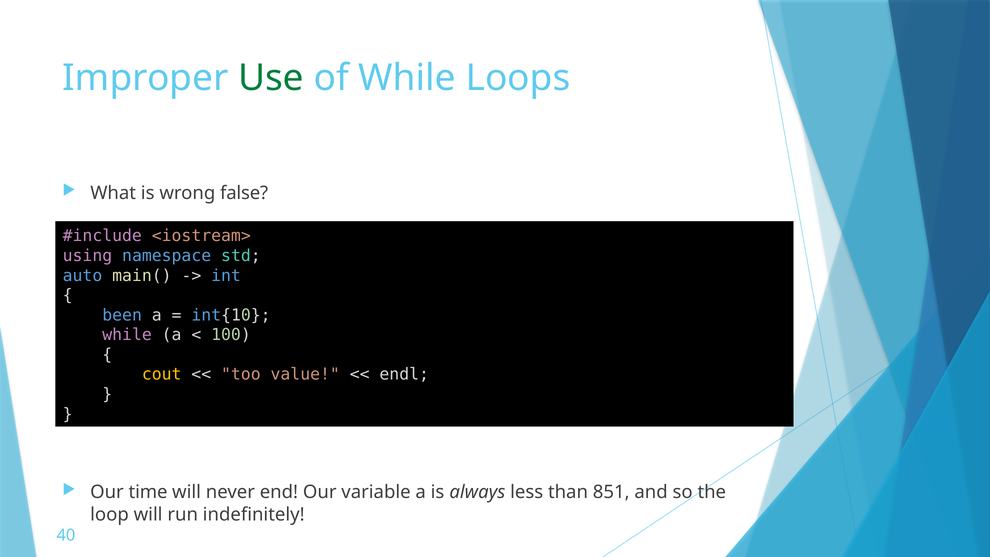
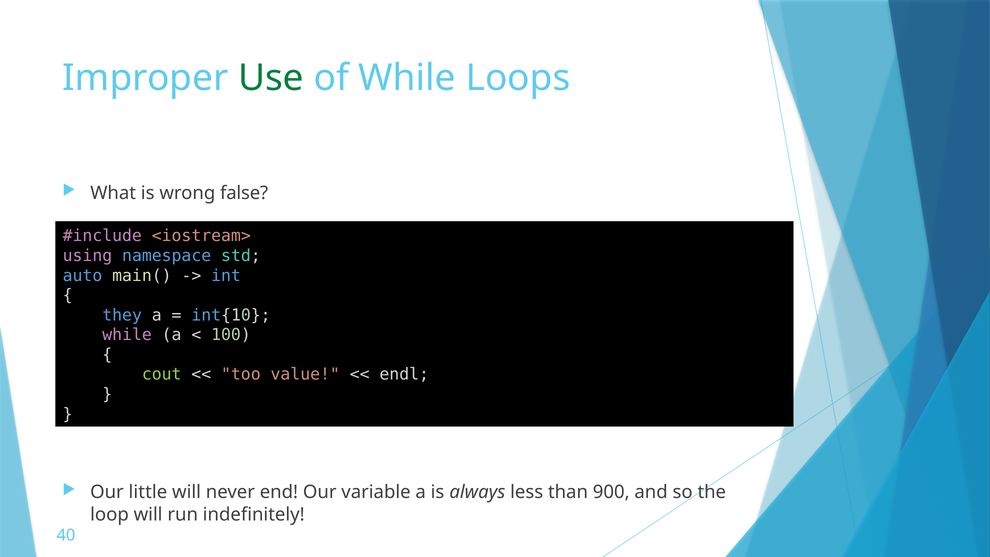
been: been -> they (122, 315)
cout colour: yellow -> light green (162, 374)
time: time -> little (148, 492)
851: 851 -> 900 (611, 492)
